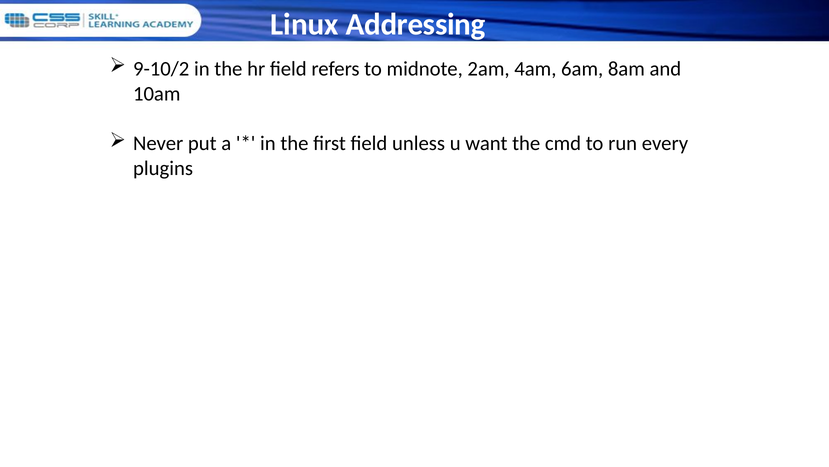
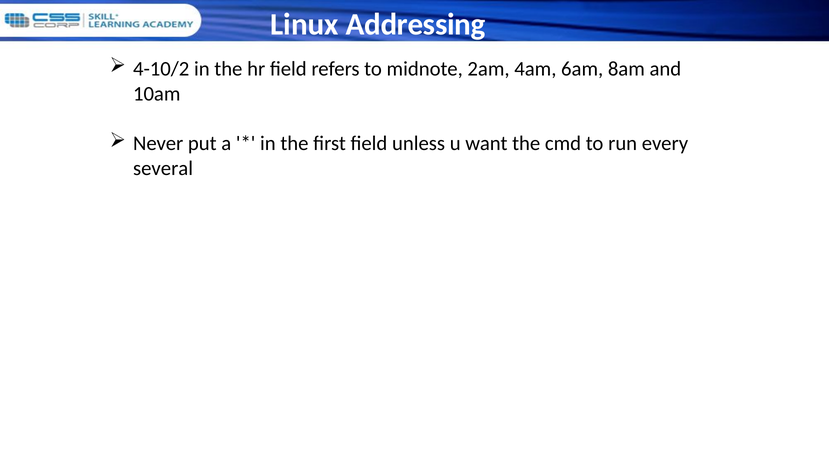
9-10/2: 9-10/2 -> 4-10/2 (161, 69)
plugins: plugins -> several (163, 168)
